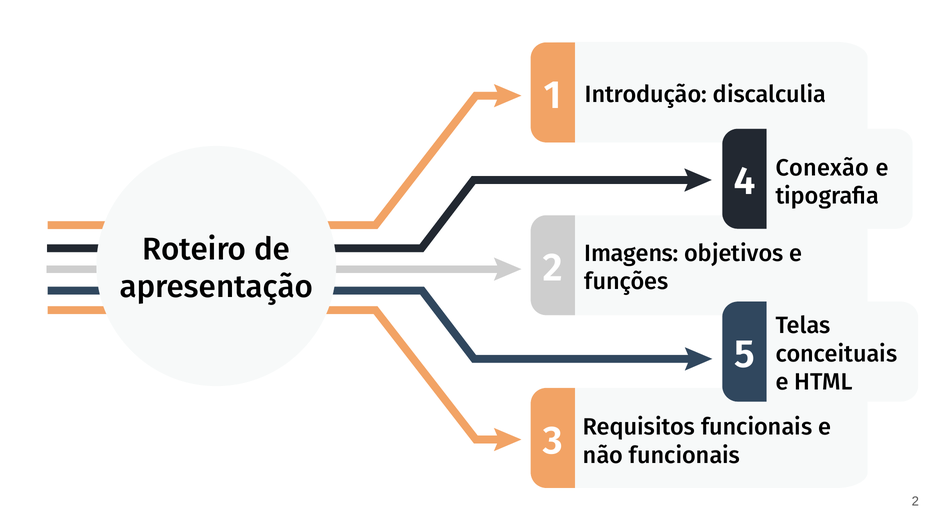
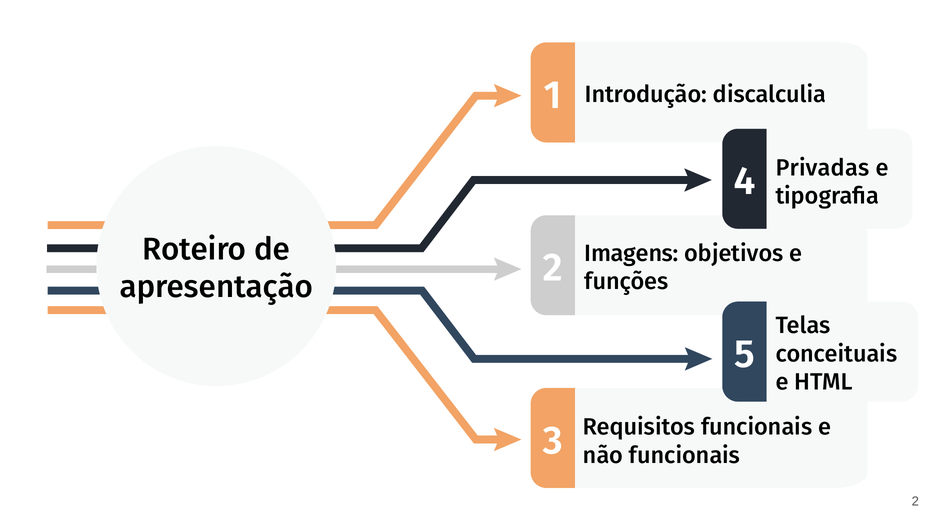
Conexão: Conexão -> Privadas (823, 168)
